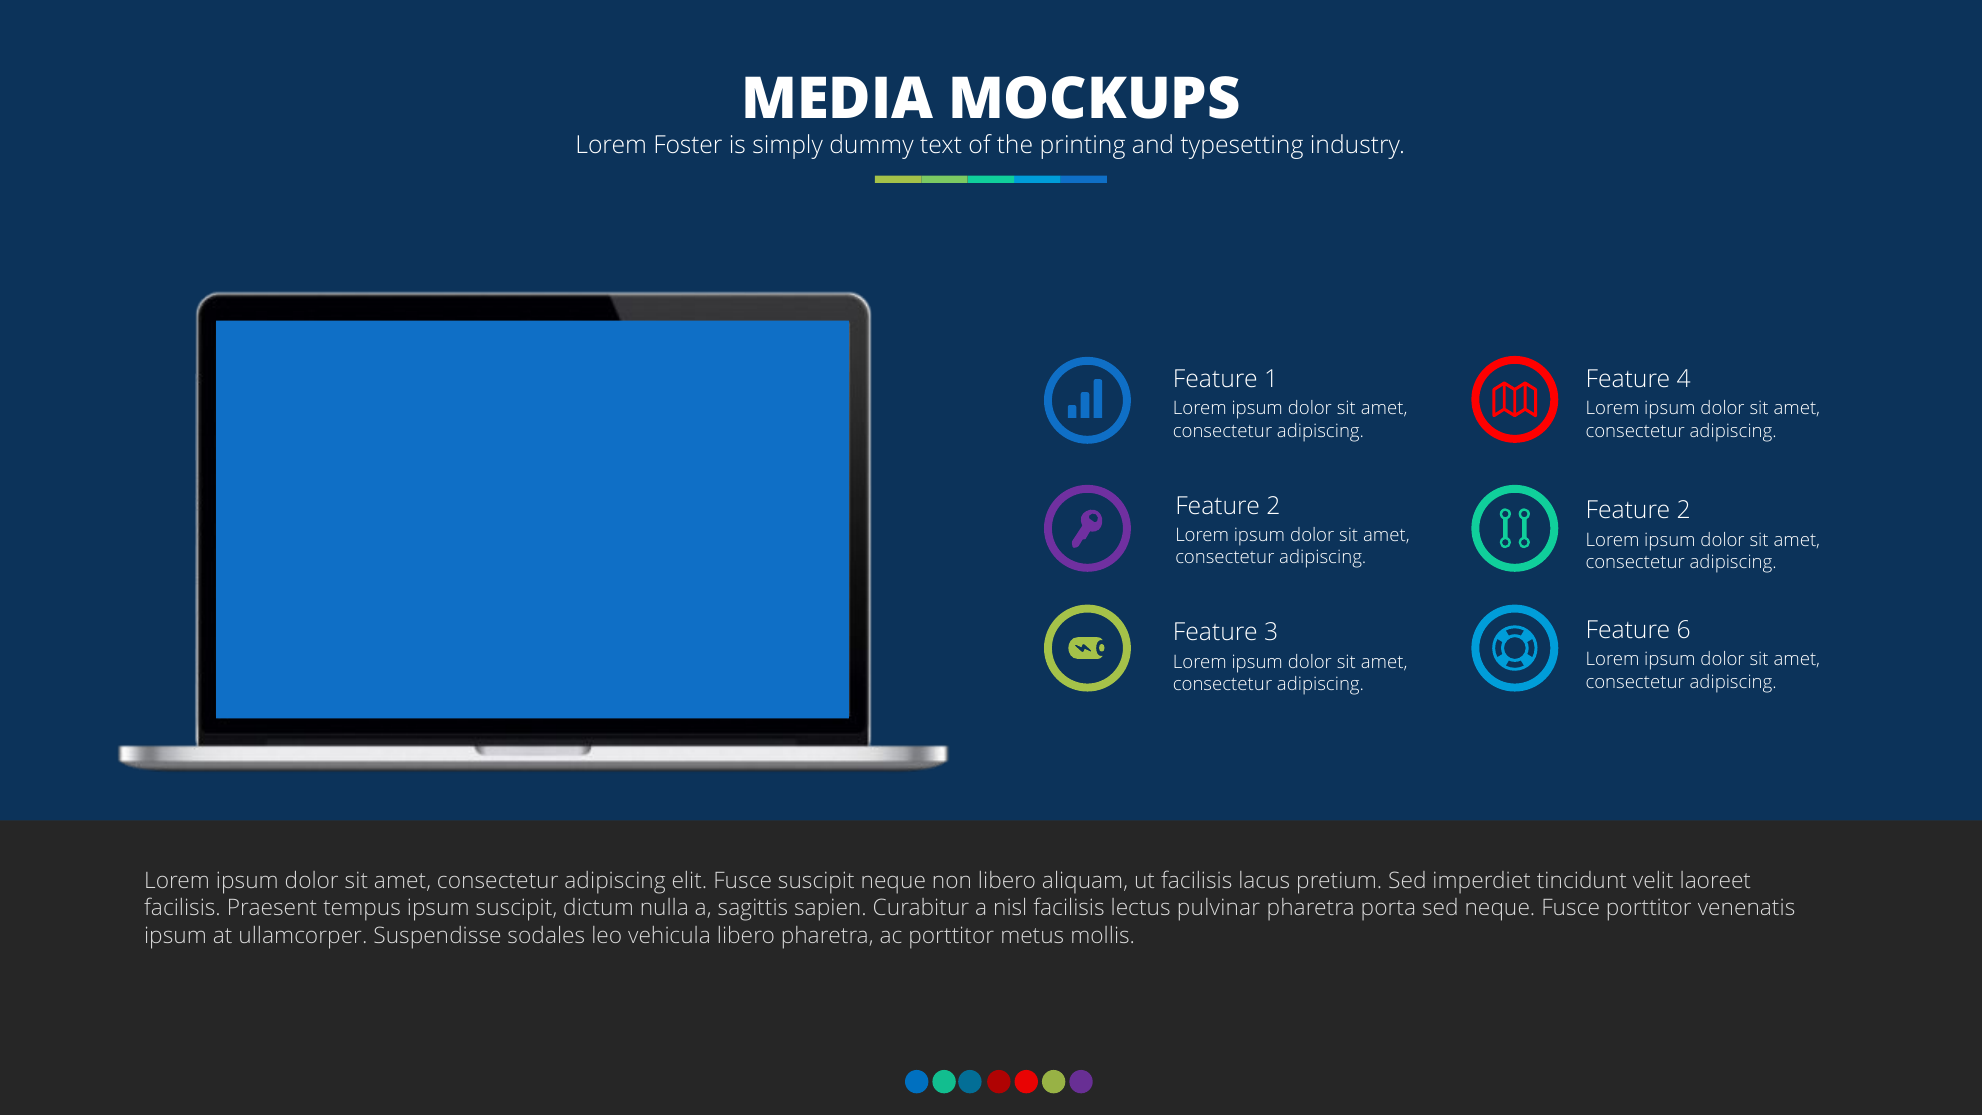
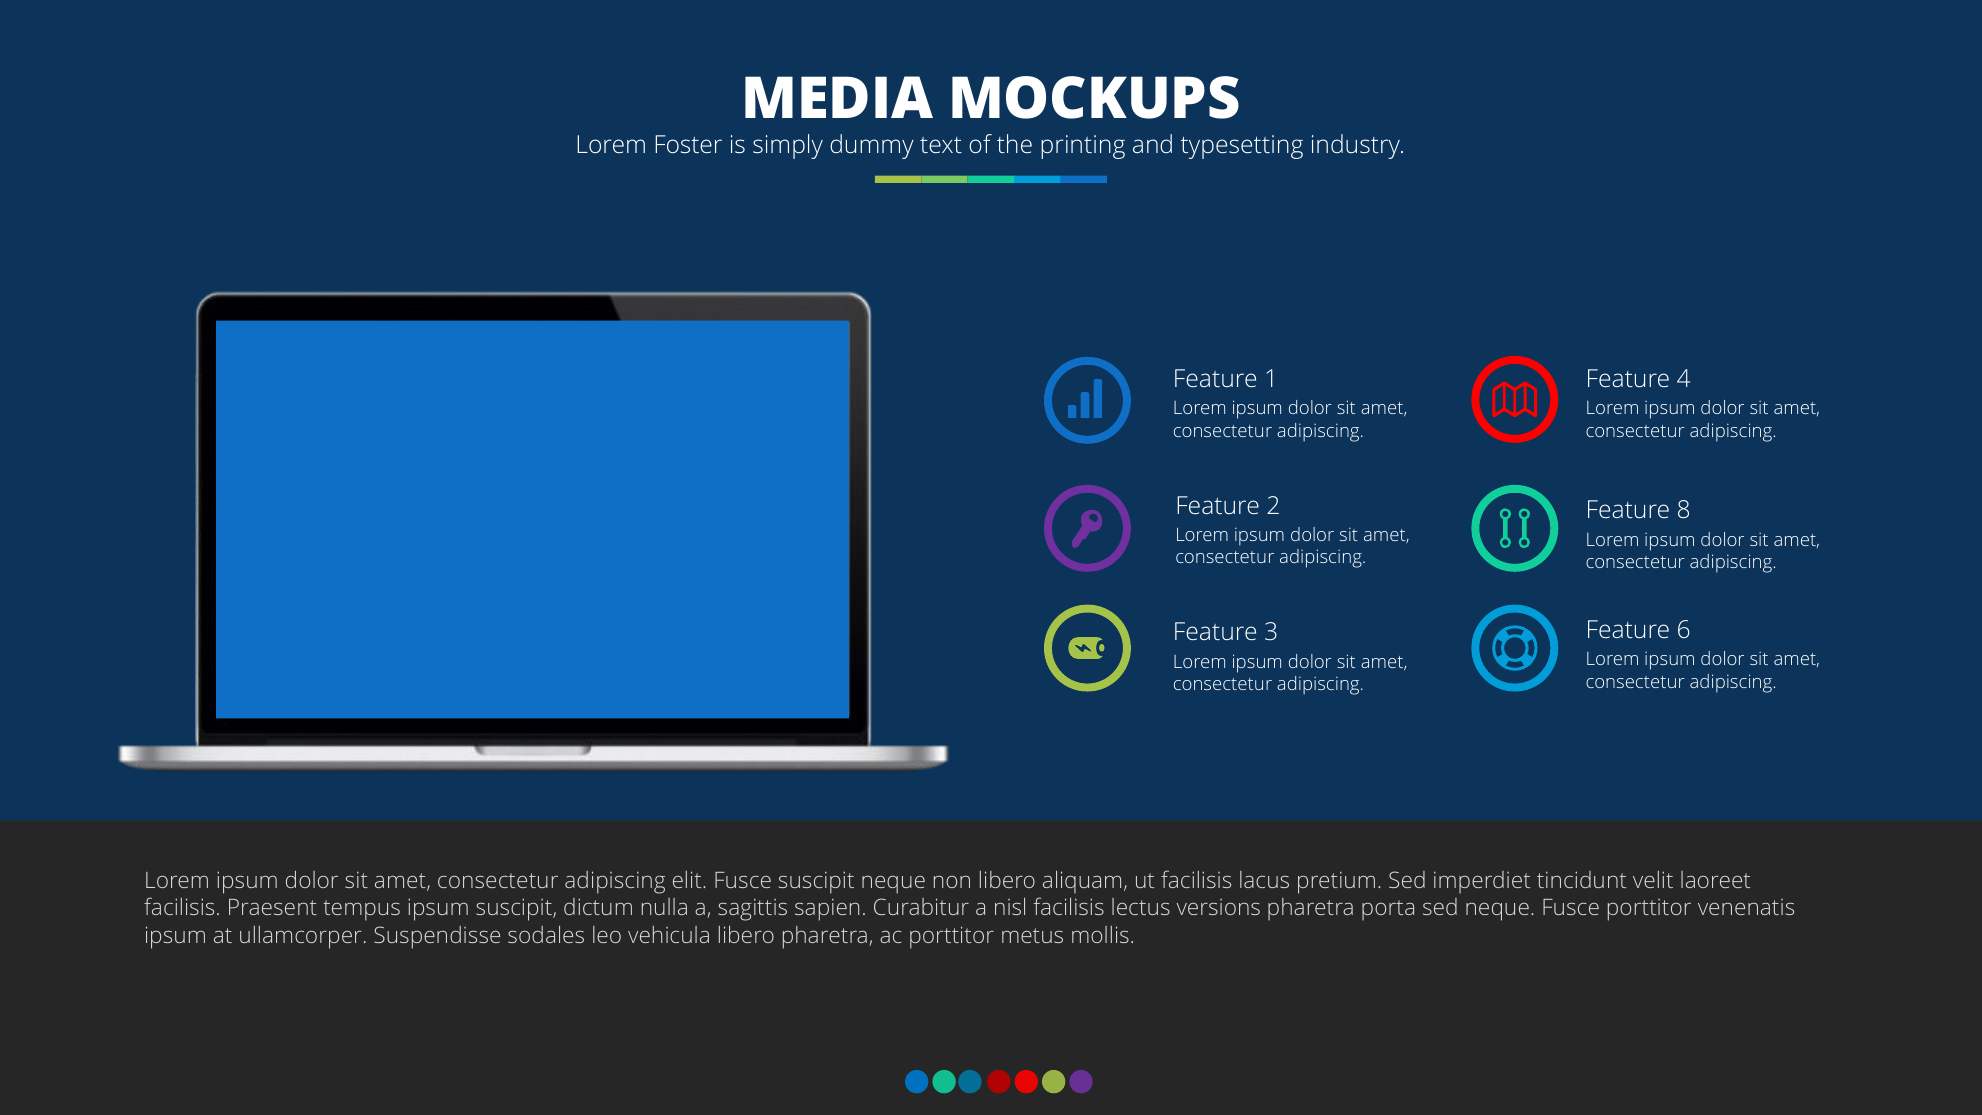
2: 2 -> 8 (1684, 511)
pulvinar: pulvinar -> versions (1219, 908)
